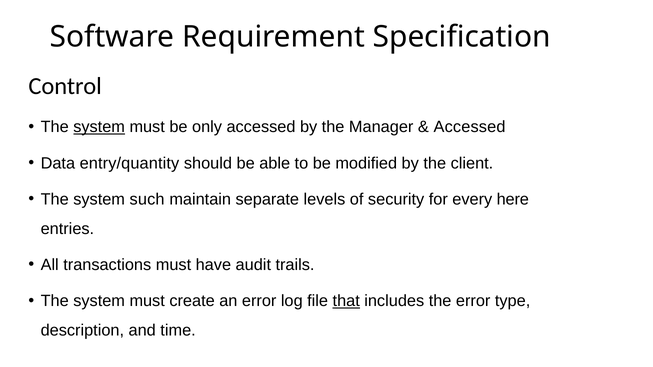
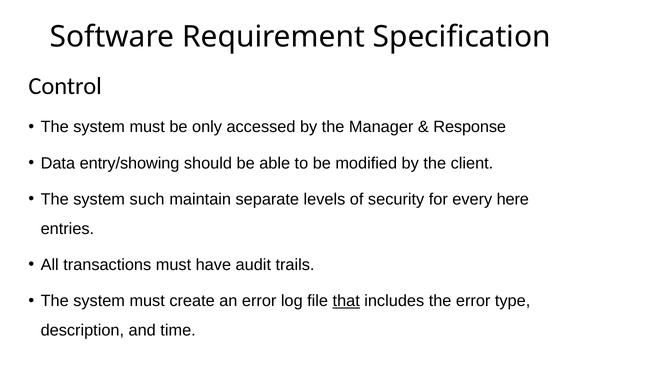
system underline: present -> none (99, 127)
Accessed: Accessed -> Response (470, 127)
entry/quantity: entry/quantity -> entry/showing (130, 163)
